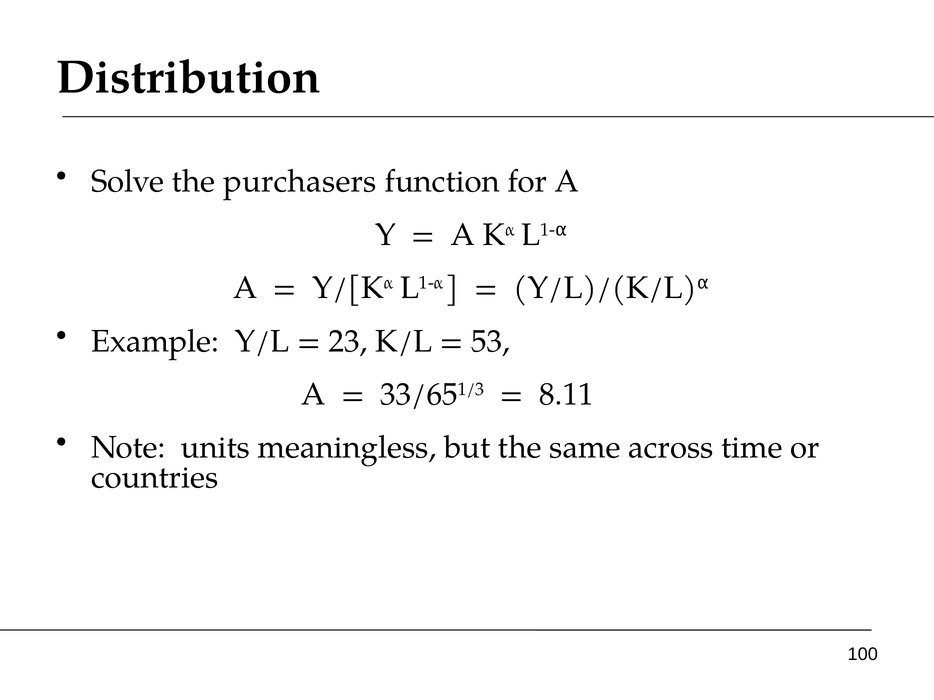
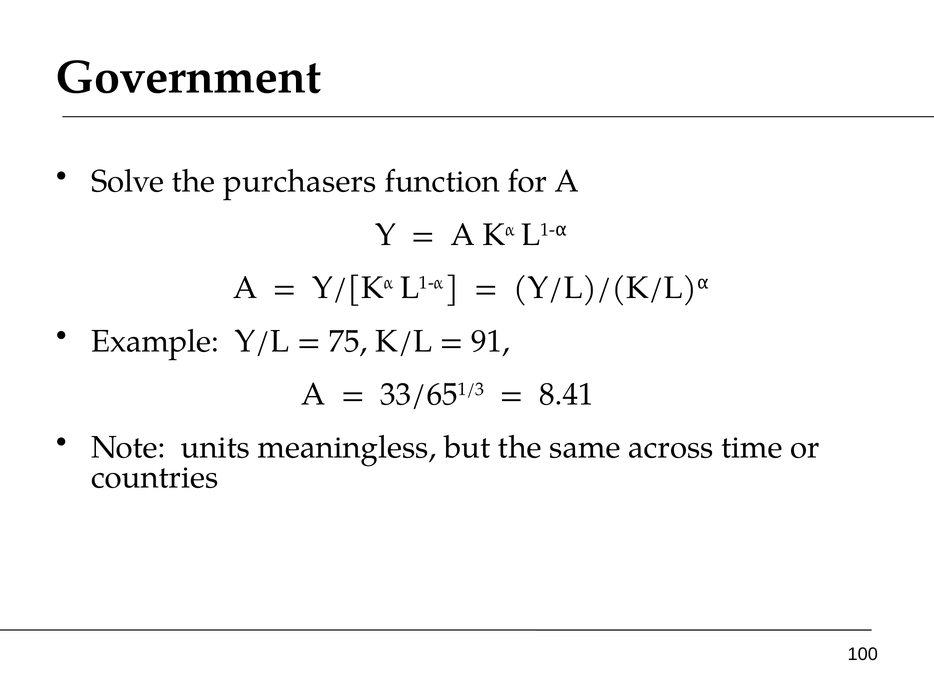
Distribution: Distribution -> Government (188, 77)
23: 23 -> 75 (348, 341)
53: 53 -> 91 (491, 341)
8.11: 8.11 -> 8.41 (566, 395)
